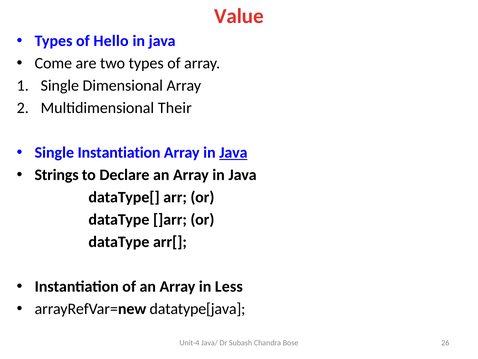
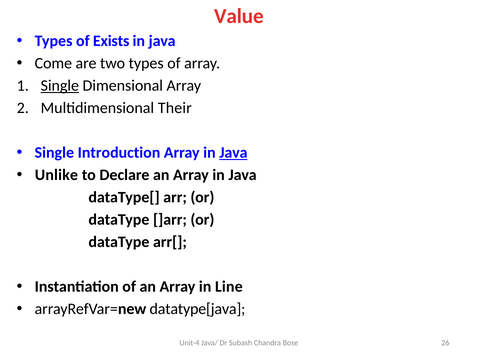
Hello: Hello -> Exists (111, 41)
Single underline: none -> present (60, 86)
Single Instantiation: Instantiation -> Introduction (119, 152)
Strings: Strings -> Unlike (56, 175)
Less: Less -> Line (229, 286)
